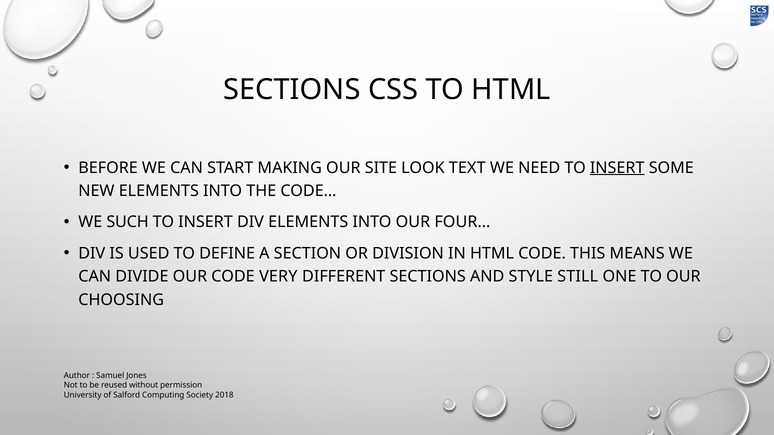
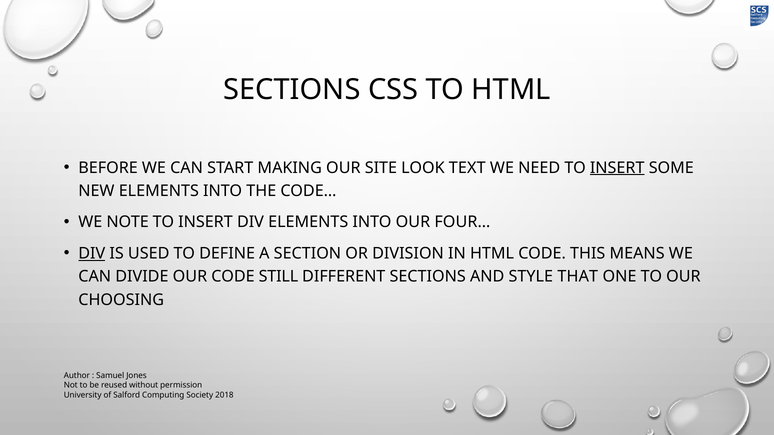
SUCH: SUCH -> NOTE (128, 222)
DIV underline: none -> present (92, 254)
VERY: VERY -> STILL (278, 277)
STILL: STILL -> THAT (578, 277)
